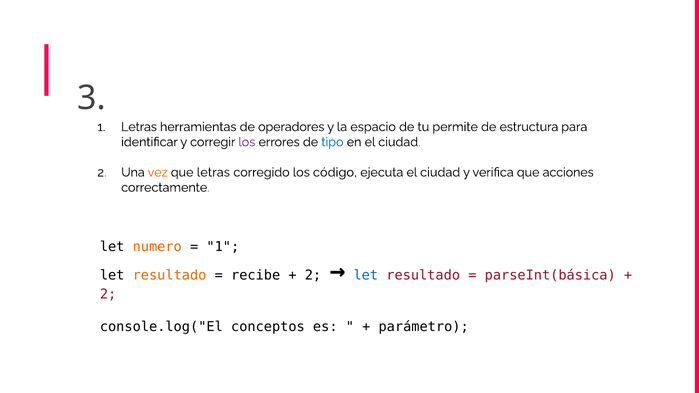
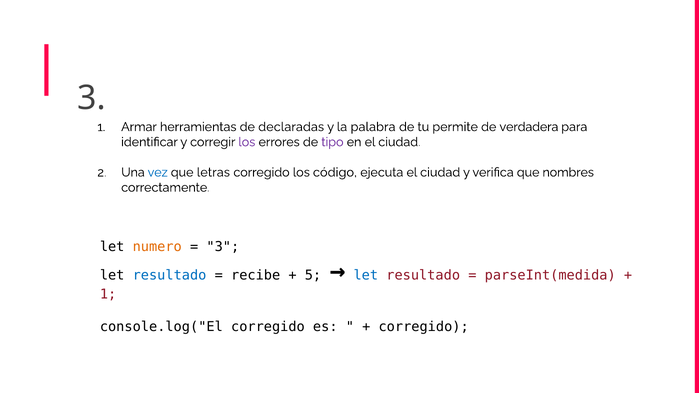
Letras: Letras -> Armar (139, 127)
operadores: operadores -> declaradas (291, 127)
espacio: espacio -> palabra (373, 127)
estructura: estructura -> verdadera (529, 127)
tipo colour: blue -> purple (332, 142)
vez colour: orange -> blue (158, 172)
acciones: acciones -> nombres (568, 172)
1: 1 -> 3 (223, 247)
resultado colour: orange -> blue (170, 276)
2: 2 -> 5 (313, 276)
parseInt(básica: parseInt(básica -> parseInt(medida (550, 276)
2: 2 -> 1 (108, 294)
console.log("El conceptos: conceptos -> corregido (268, 327)
parámetro: parámetro -> corregido (424, 327)
